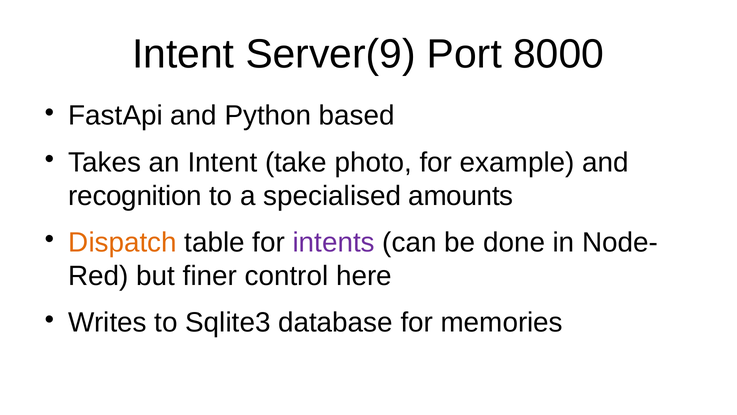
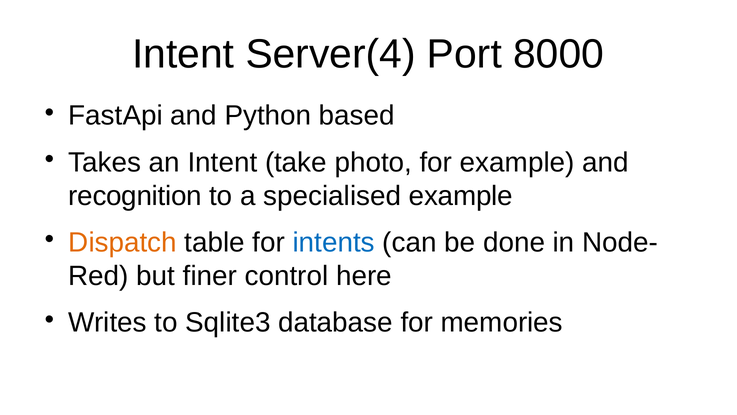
Server(9: Server(9 -> Server(4 (331, 54)
specialised amounts: amounts -> example (461, 196)
intents colour: purple -> blue (334, 242)
